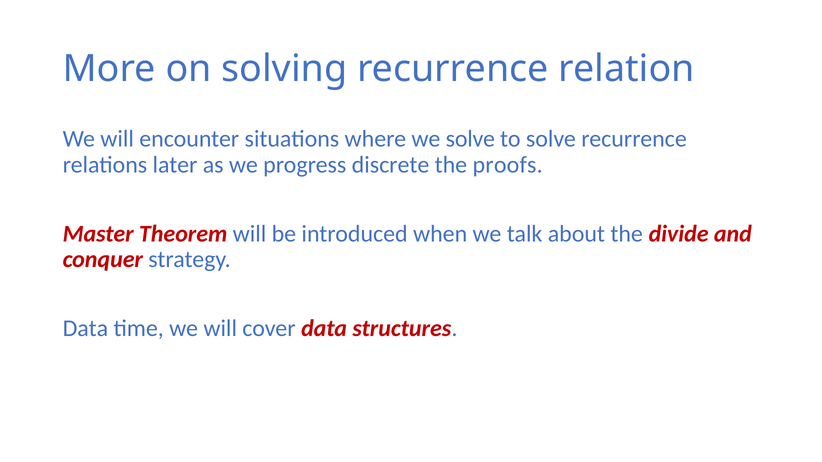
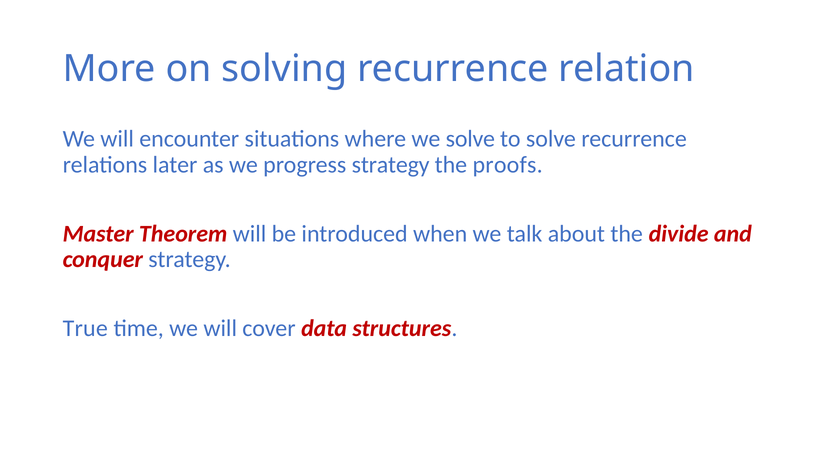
progress discrete: discrete -> strategy (391, 165)
Data: Data -> True (85, 329)
